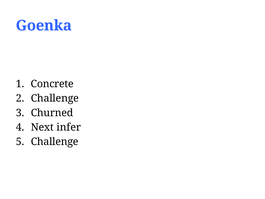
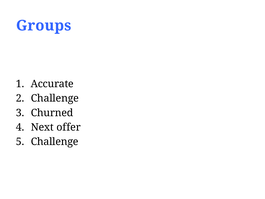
Goenka: Goenka -> Groups (44, 26)
Concrete: Concrete -> Accurate (52, 84)
infer: infer -> offer (69, 127)
